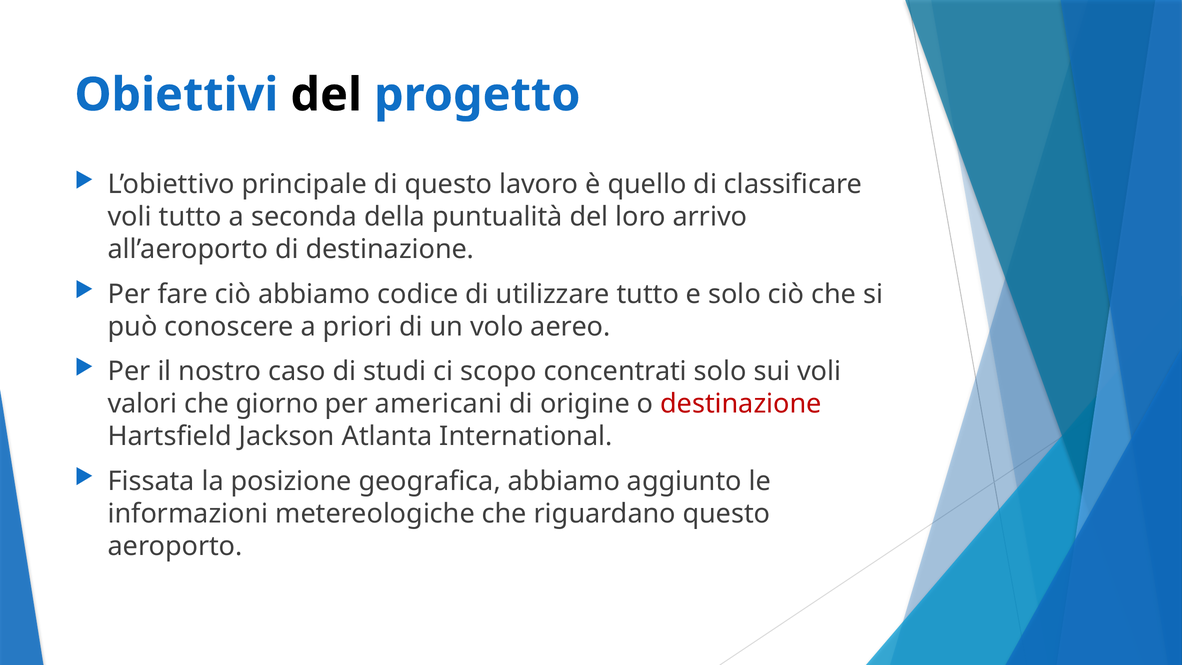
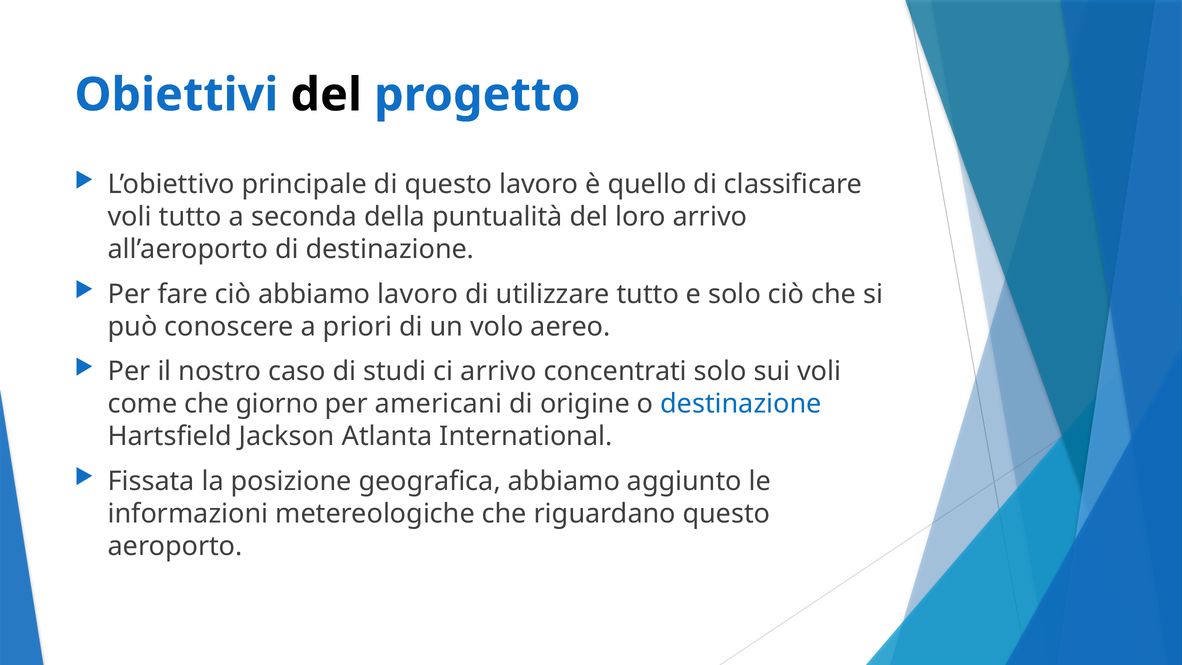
abbiamo codice: codice -> lavoro (418, 294)
ci scopo: scopo -> arrivo (498, 371)
valori: valori -> come (143, 404)
destinazione colour: red -> blue (741, 404)
